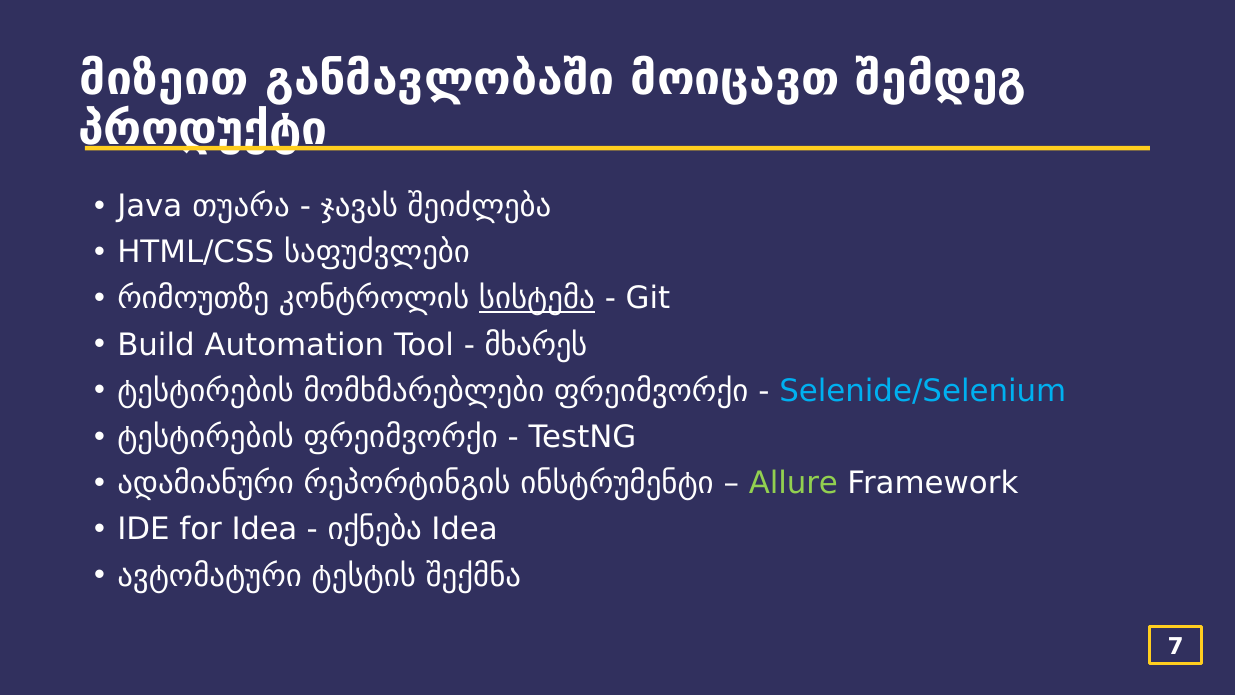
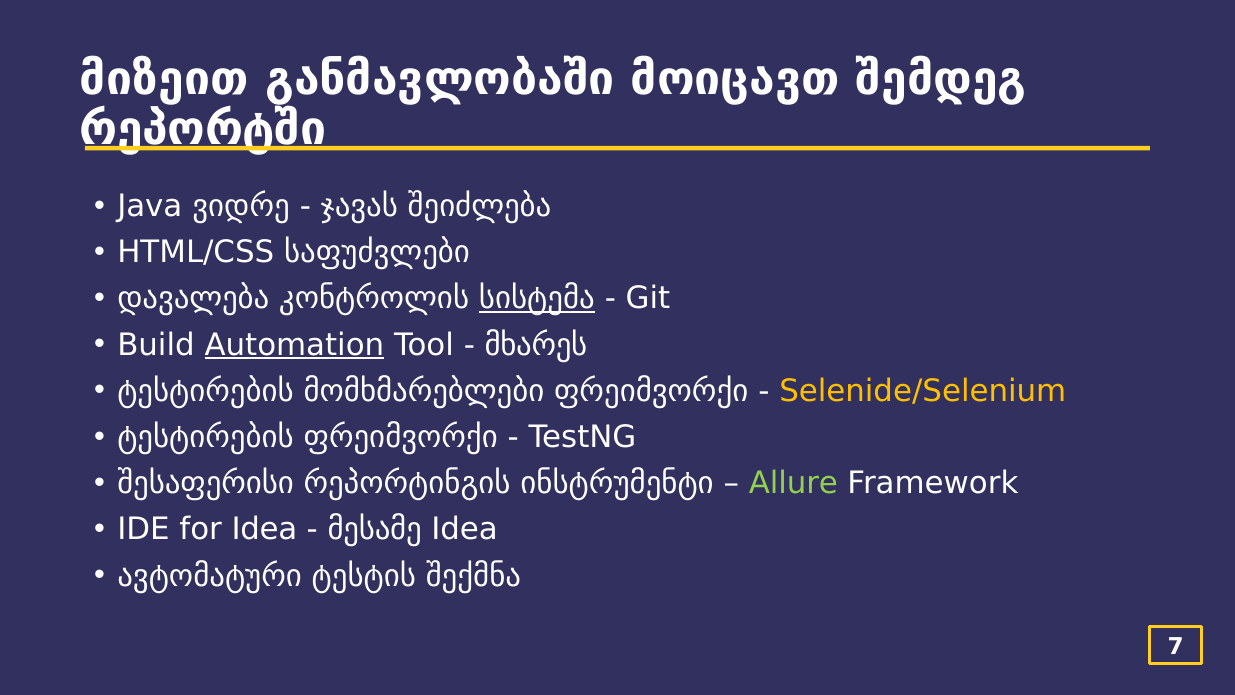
პროდუქტი: პროდუქტი -> რეპორტში (203, 129)
თუარა: თუარა -> ვიდრე (241, 206)
რიმოუთზე: რიმოუთზე -> დავალება (193, 298)
Automation underline: none -> present (294, 345)
Selenide/Selenium colour: light blue -> yellow (923, 391)
ადამიანური: ადამიანური -> შესაფერისი (206, 483)
იქნება: იქნება -> მესამე (375, 529)
